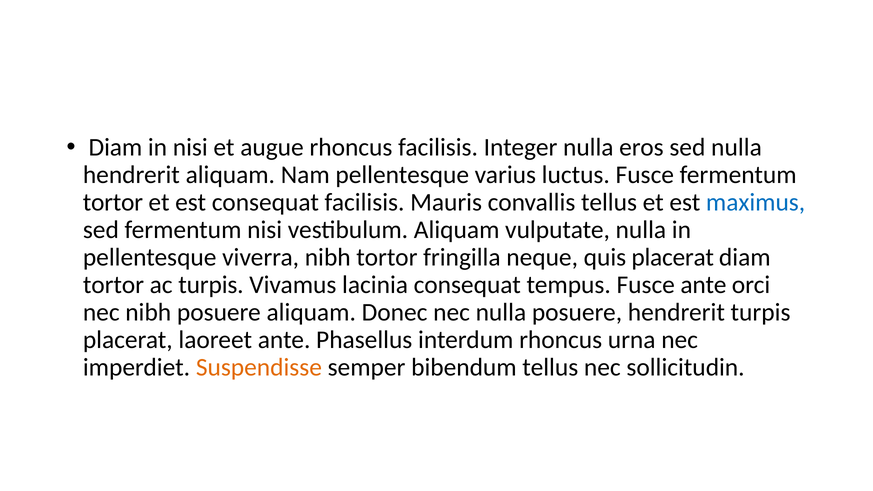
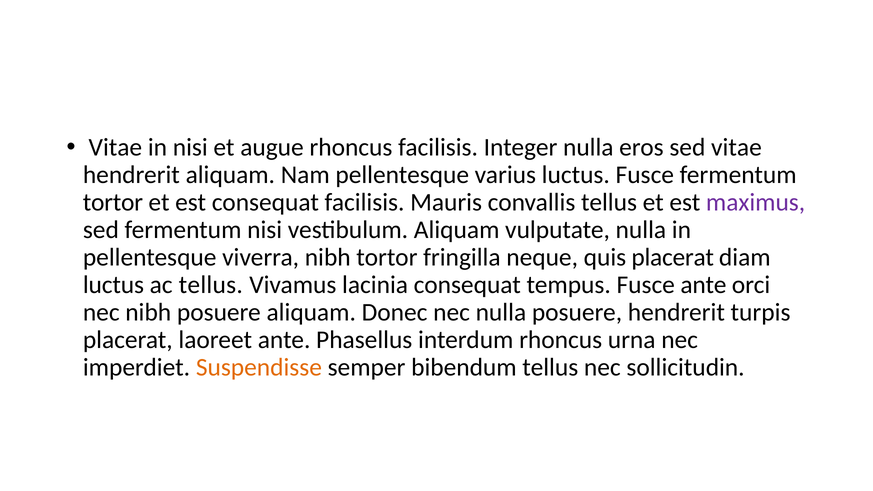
Diam: Diam -> Vitae (115, 148)
sed nulla: nulla -> vitae (736, 148)
maximus colour: blue -> purple (756, 203)
tortor: tortor -> luctus (113, 285)
ac turpis: turpis -> tellus (211, 285)
